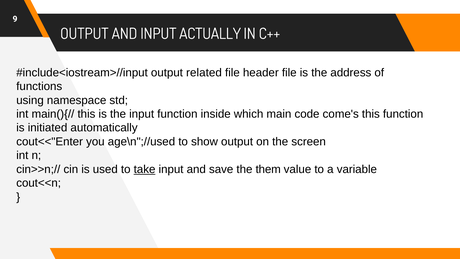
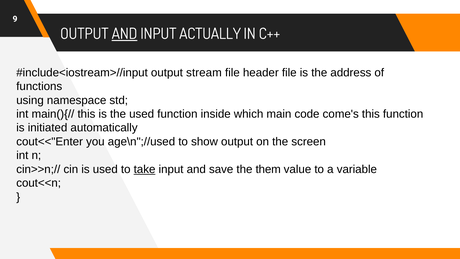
AND underline: none -> present (124, 34)
related: related -> stream (204, 73)
the input: input -> used (142, 114)
